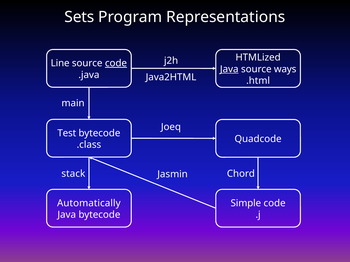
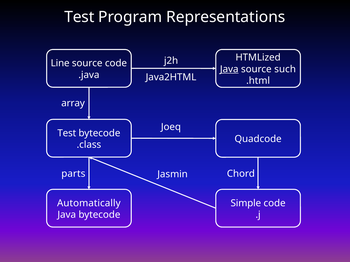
Sets: Sets -> Test (79, 17)
code underline: present -> none (116, 63)
ways: ways -> such (285, 69)
main: main -> array (73, 103)
stack: stack -> parts (73, 174)
